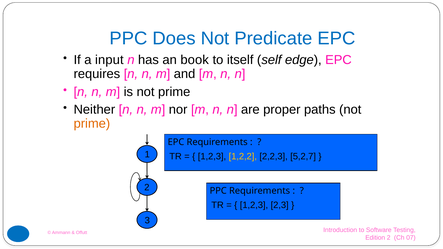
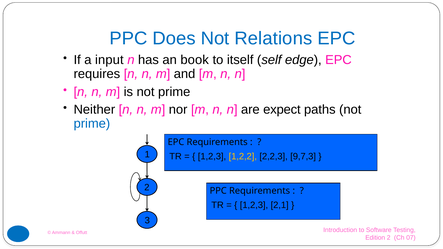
Predicate: Predicate -> Relations (273, 38)
proper: proper -> expect (282, 110)
prime colour: orange -> blue (92, 124)
5,2,7: 5,2,7 -> 9,7,3 (303, 157)
2,3: 2,3 -> 2,1 (280, 205)
